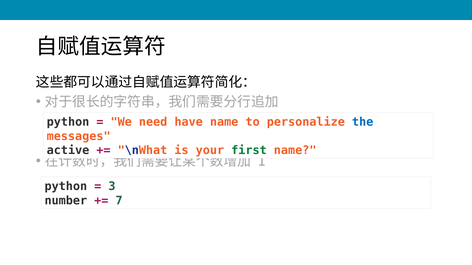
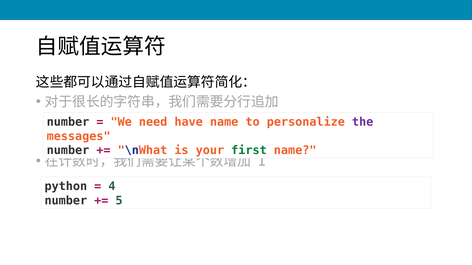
python: python -> number (68, 122)
the colour: blue -> purple (363, 122)
active: active -> number (68, 151)
3: 3 -> 4 (112, 187)
7: 7 -> 5 (119, 201)
